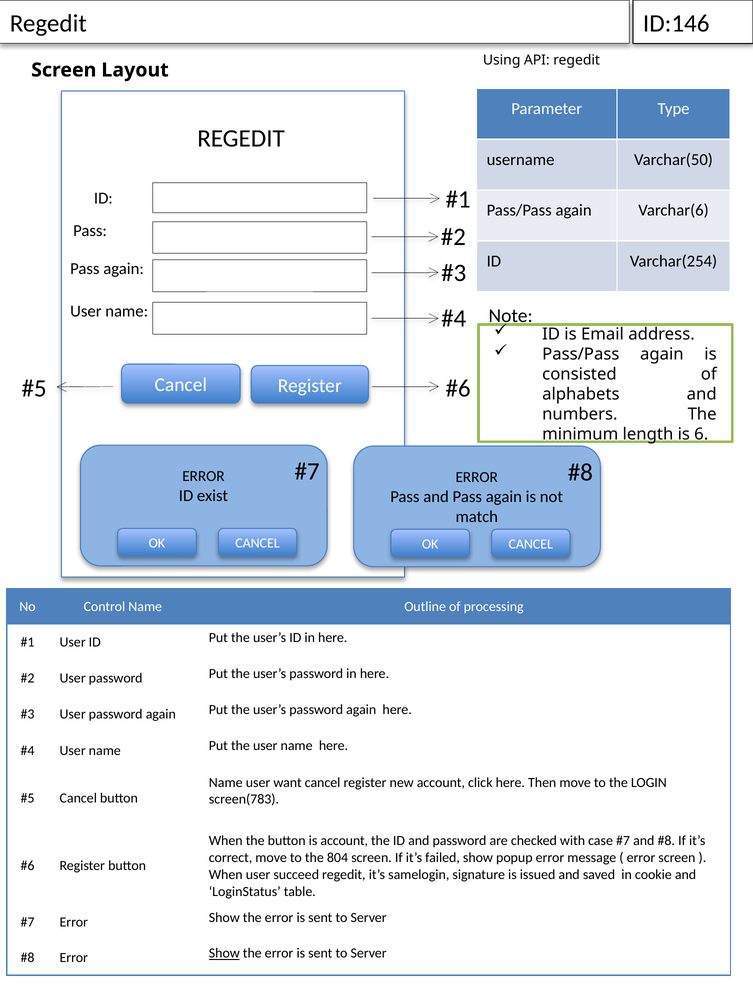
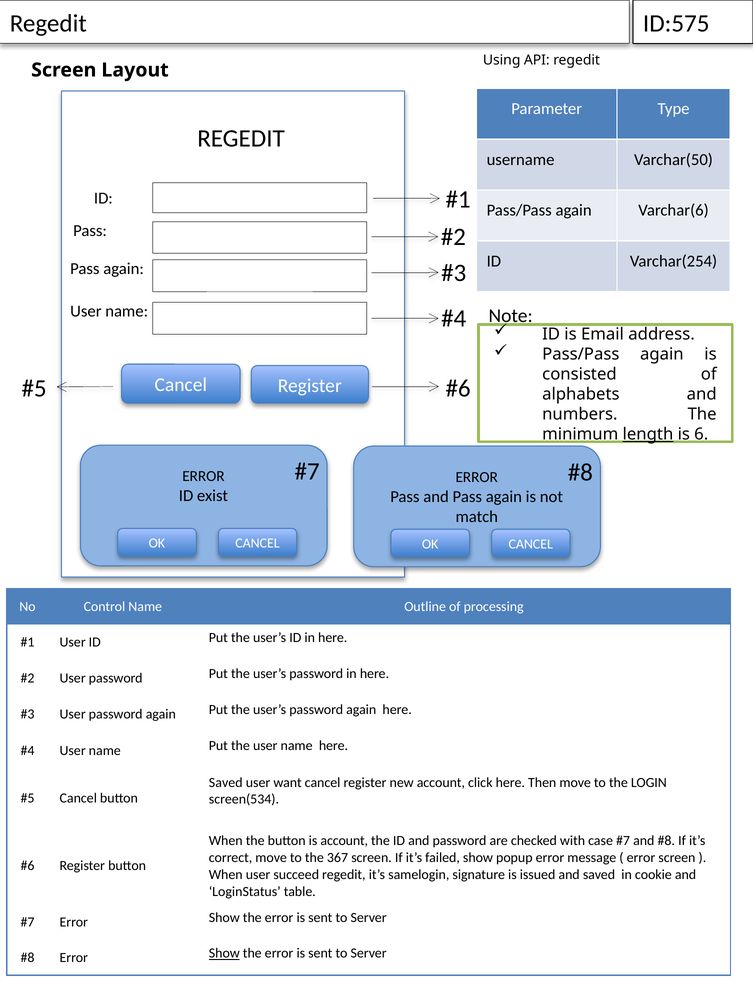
ID:146: ID:146 -> ID:575 (676, 23)
length underline: none -> present (648, 435)
Name: Name -> Saved (226, 783)
screen(783: screen(783 -> screen(534 (244, 800)
804: 804 -> 367 (338, 858)
